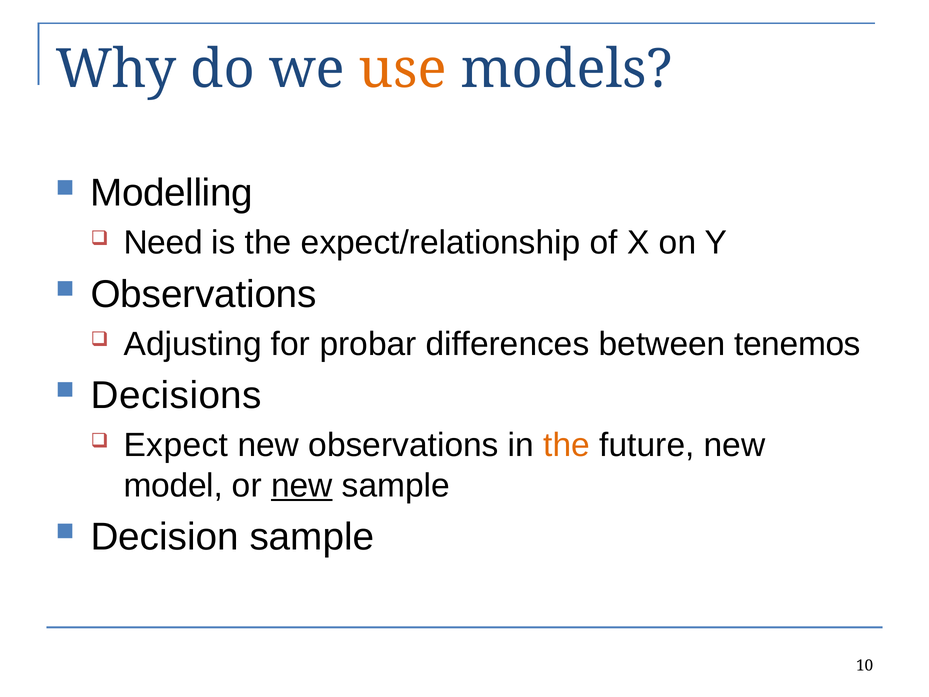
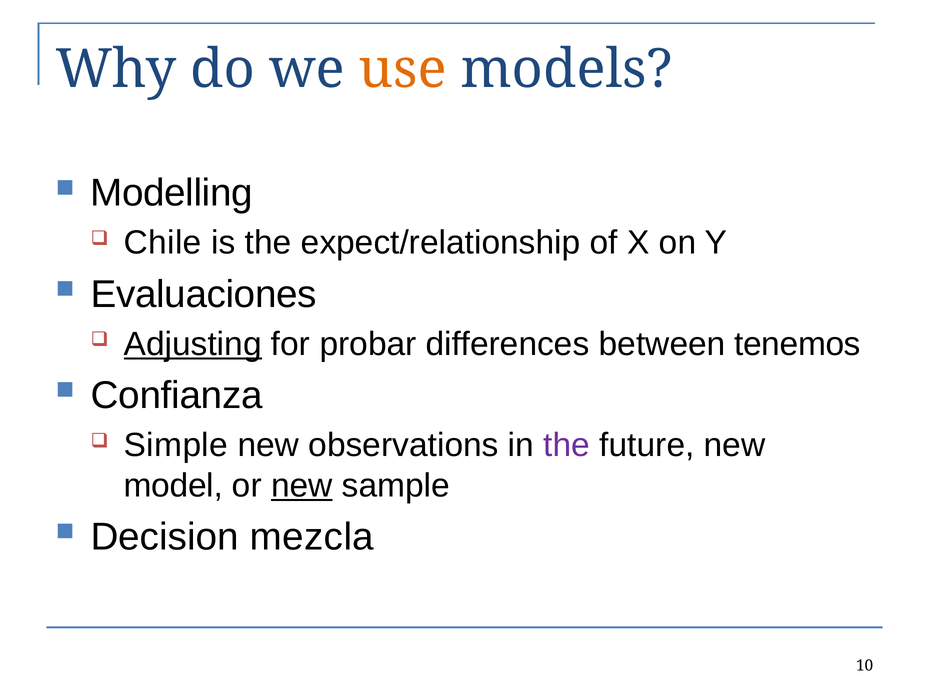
Need: Need -> Chile (163, 243)
Observations: Observations -> Evaluaciones (204, 294)
Adjusting underline: none -> present (193, 344)
Decisions: Decisions -> Confianza (177, 395)
Expect: Expect -> Simple (176, 445)
the colour: orange -> purple (567, 445)
Decision sample: sample -> mezcla (312, 537)
